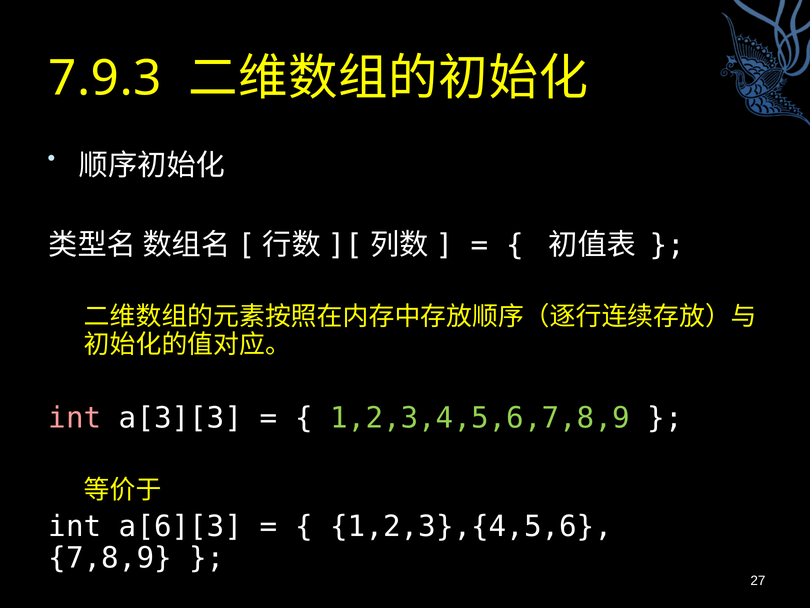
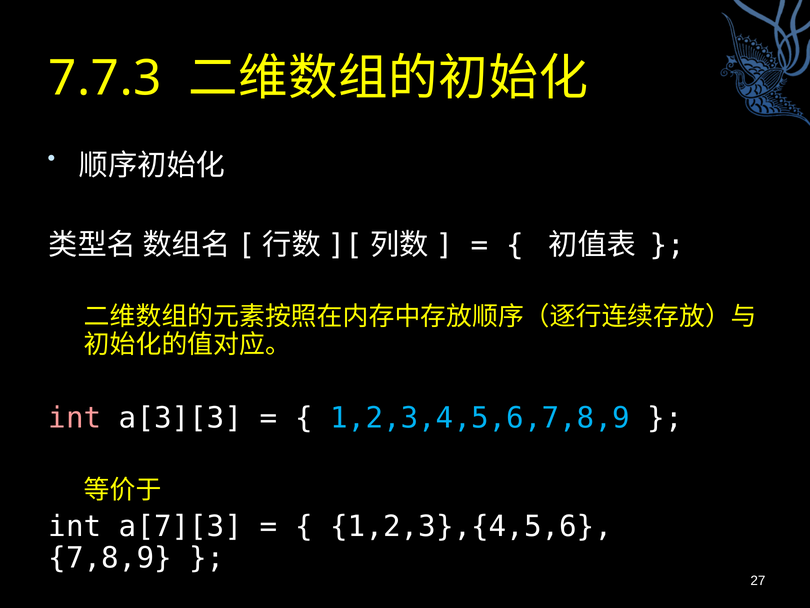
7.9.3: 7.9.3 -> 7.7.3 (105, 78)
1,2,3,4,5,6,7,8,9 colour: light green -> light blue (480, 418)
a[6][3: a[6][3 -> a[7][3 (181, 526)
